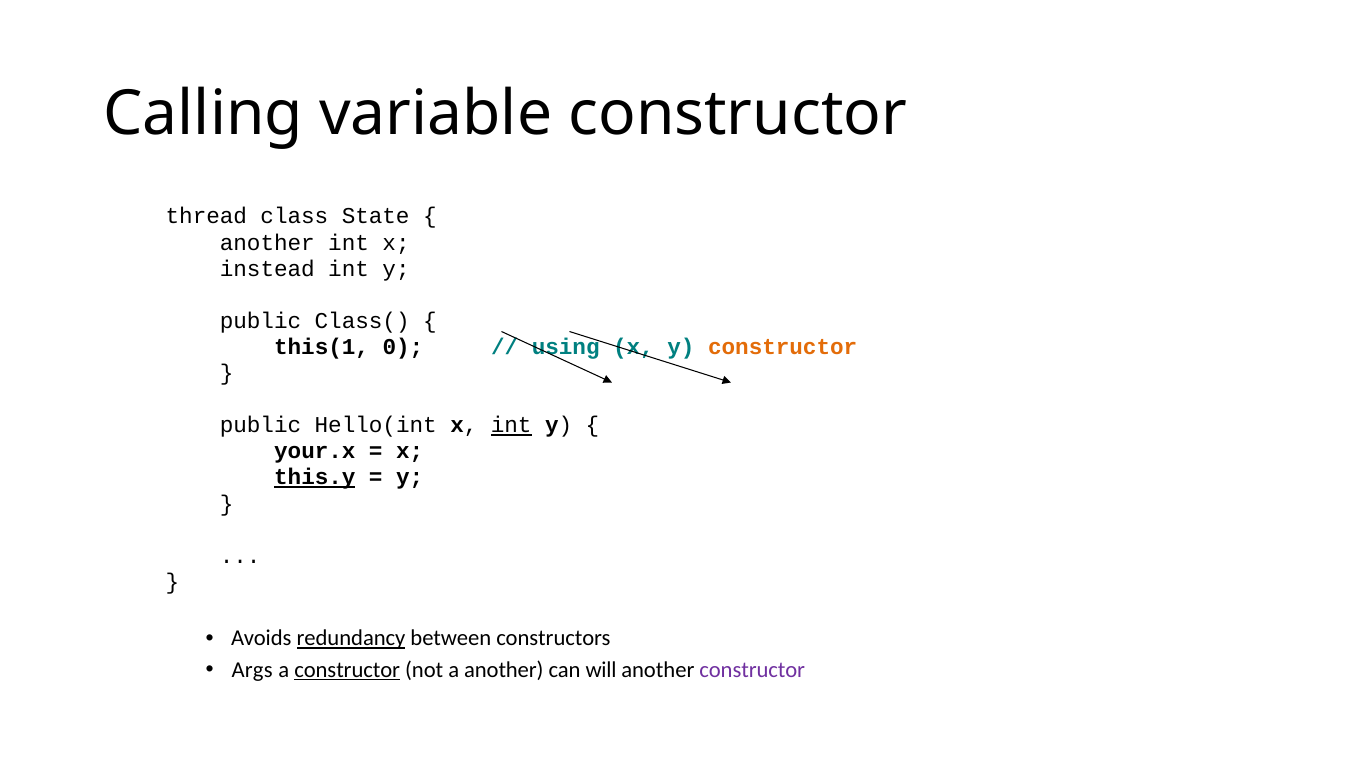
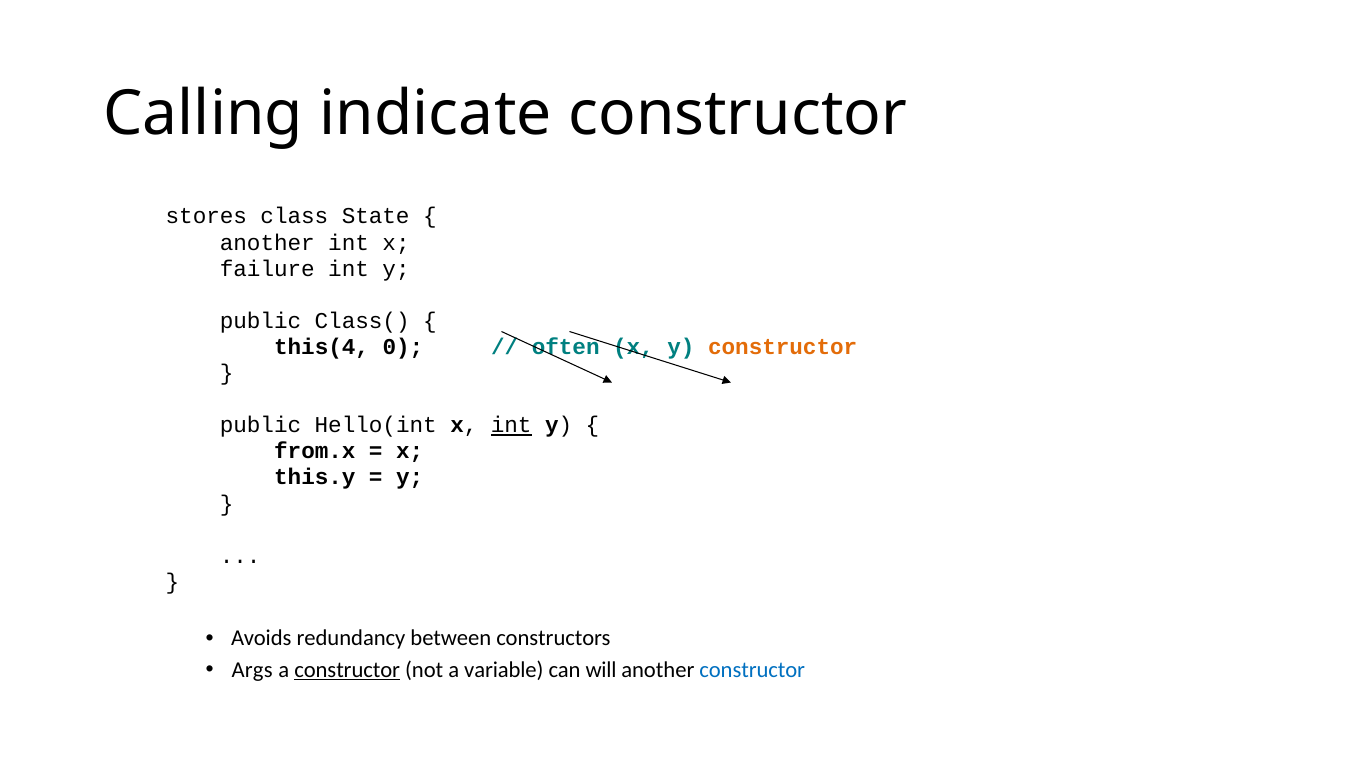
variable: variable -> indicate (436, 114)
thread: thread -> stores (206, 216)
instead: instead -> failure (267, 269)
this(1: this(1 -> this(4 (322, 347)
using: using -> often (566, 347)
your.x: your.x -> from.x (315, 451)
this.y underline: present -> none (315, 477)
redundancy underline: present -> none (351, 638)
a another: another -> variable (504, 670)
constructor colour: purple -> blue (752, 670)
